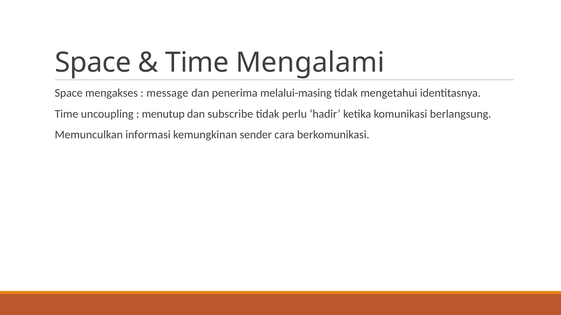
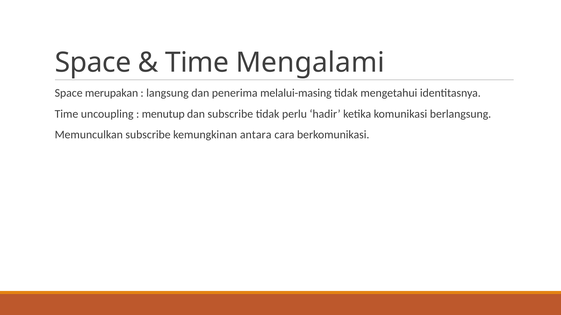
mengakses: mengakses -> merupakan (112, 93)
message: message -> langsung (167, 93)
Memunculkan informasi: informasi -> subscribe (148, 135)
sender: sender -> antara (256, 135)
